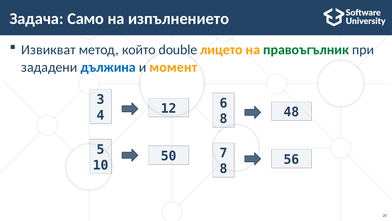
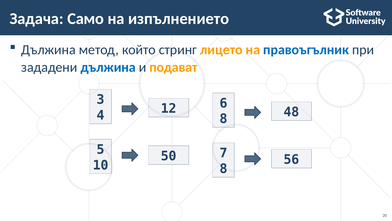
Извикват: Извикват -> Дължина (48, 50)
double: double -> стринг (178, 50)
правоъгълник colour: green -> blue (306, 50)
момент: момент -> подават (173, 67)
